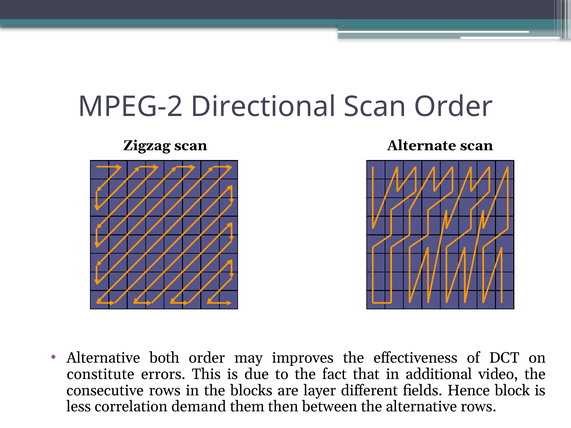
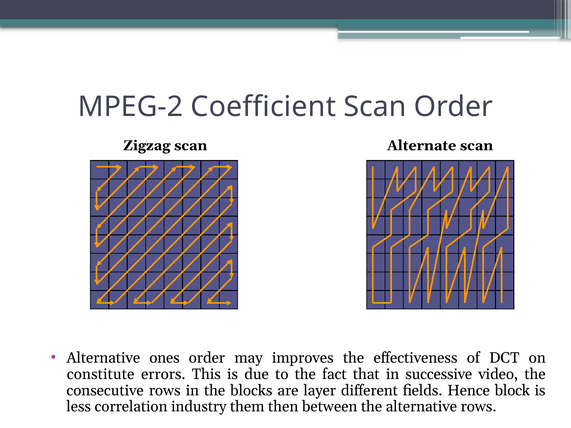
Directional: Directional -> Coefficient (263, 107)
both: both -> ones (165, 358)
additional: additional -> successive (439, 374)
demand: demand -> industry (199, 407)
